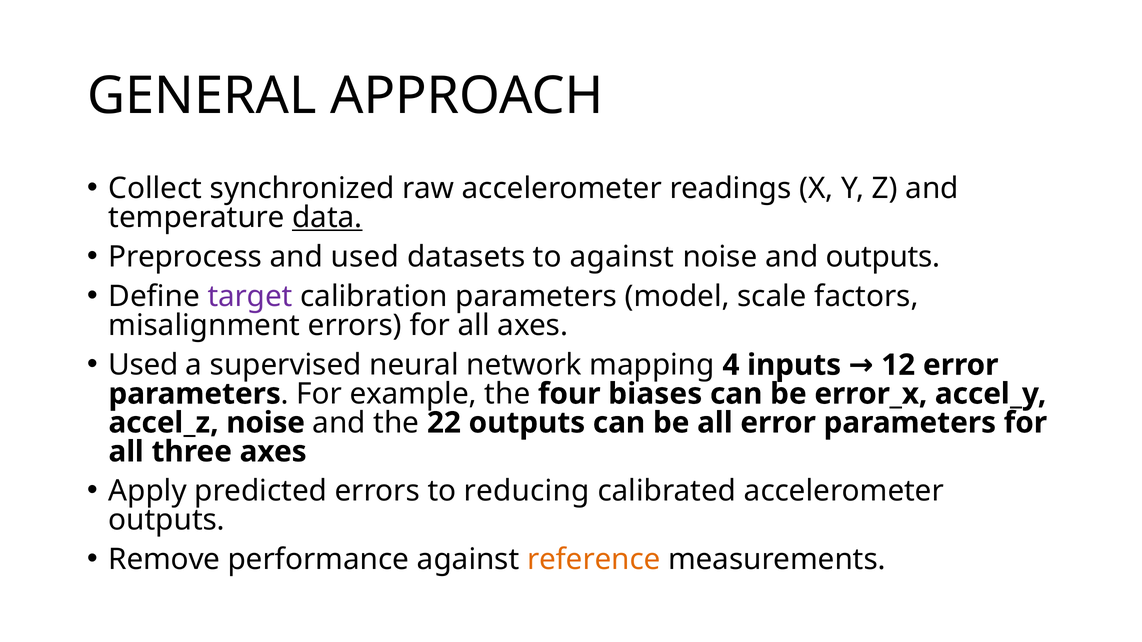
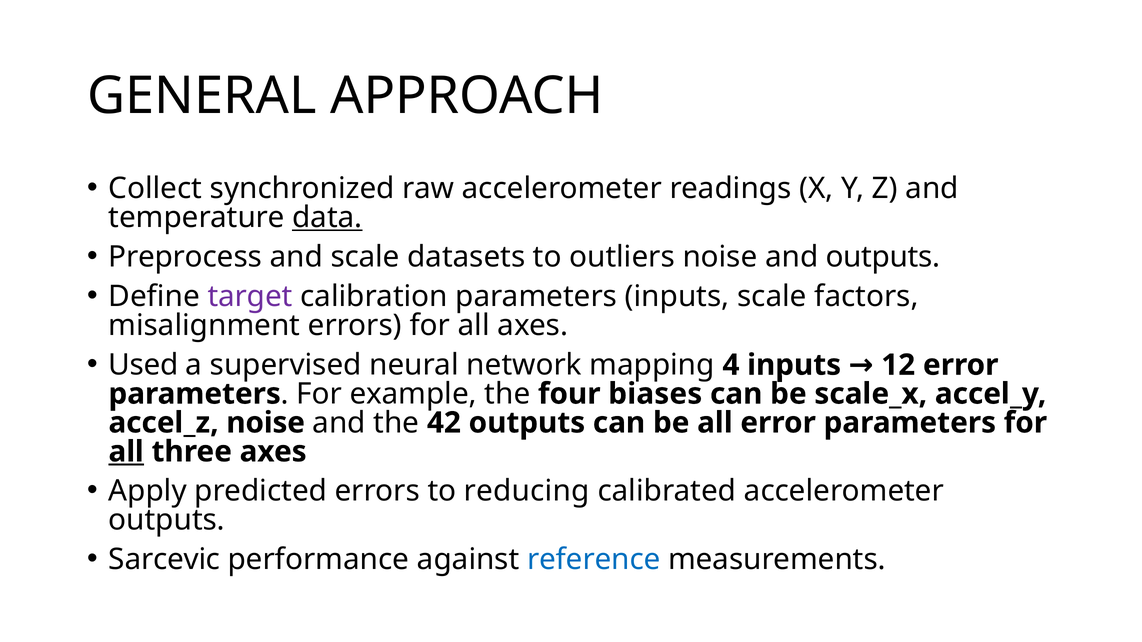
and used: used -> scale (365, 257)
to against: against -> outliers (622, 257)
parameters model: model -> inputs (677, 297)
error_x: error_x -> scale_x (871, 394)
22: 22 -> 42 (444, 423)
all underline: none -> present (126, 452)
Remove: Remove -> Sarcevic (164, 560)
reference colour: orange -> blue (594, 560)
